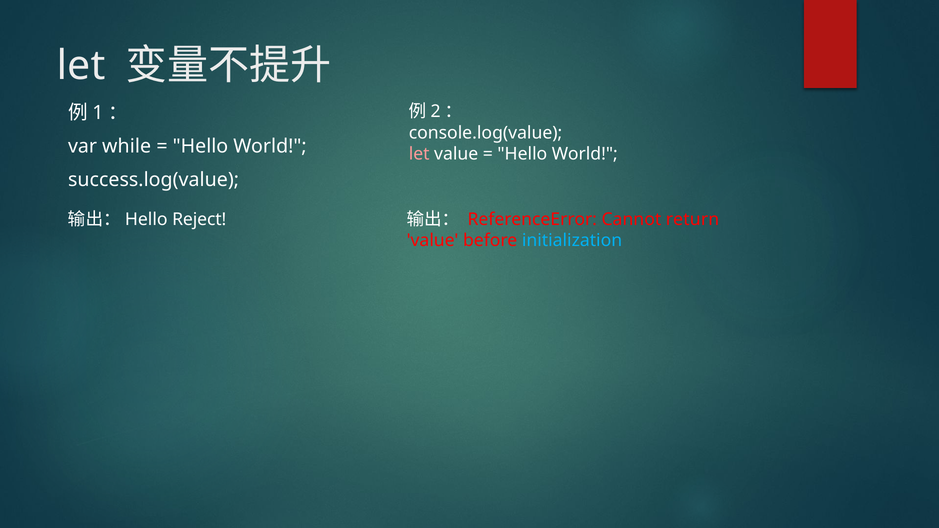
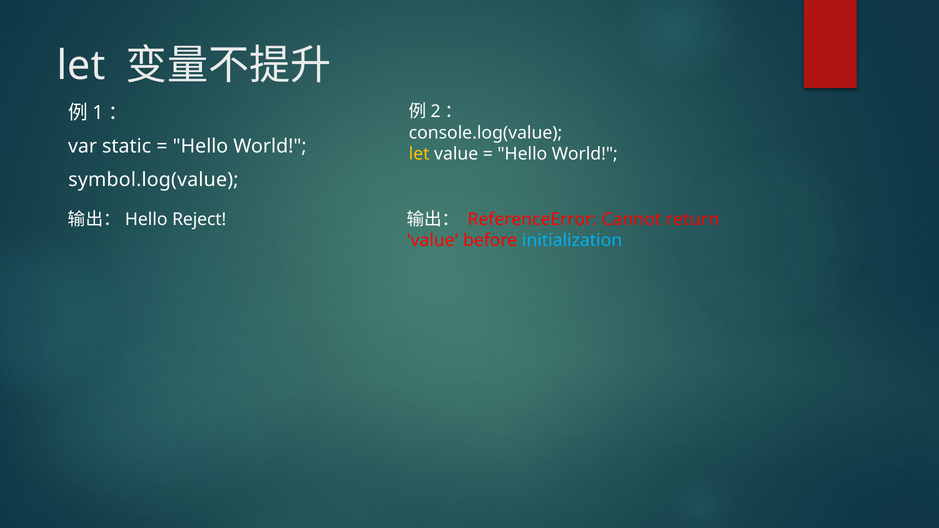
while: while -> static (127, 146)
let colour: pink -> yellow (419, 154)
success.log(value: success.log(value -> symbol.log(value (153, 180)
